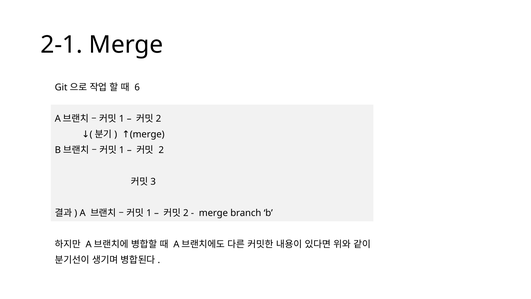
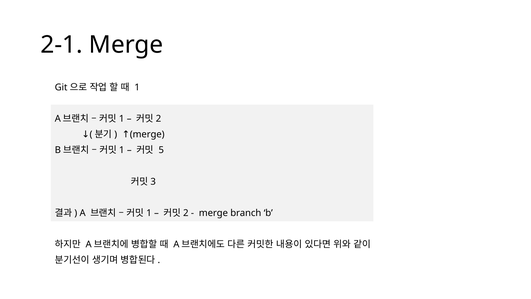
6: 6 -> 1 (137, 87)
2: 2 -> 5 (161, 150)
